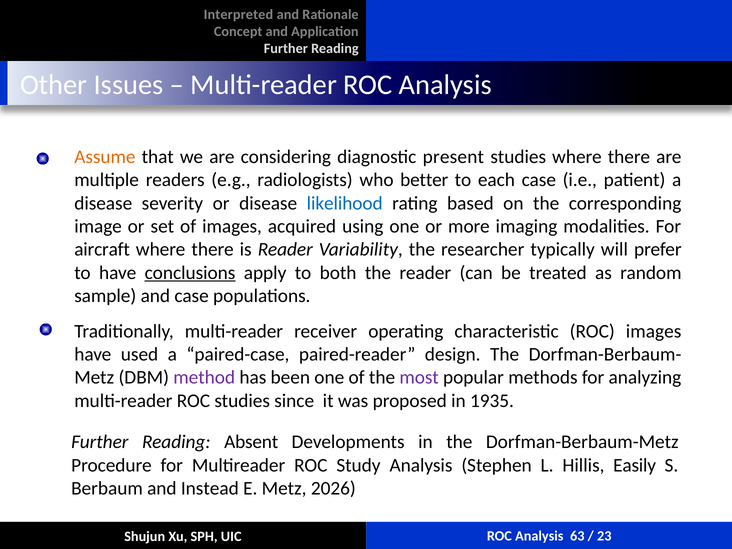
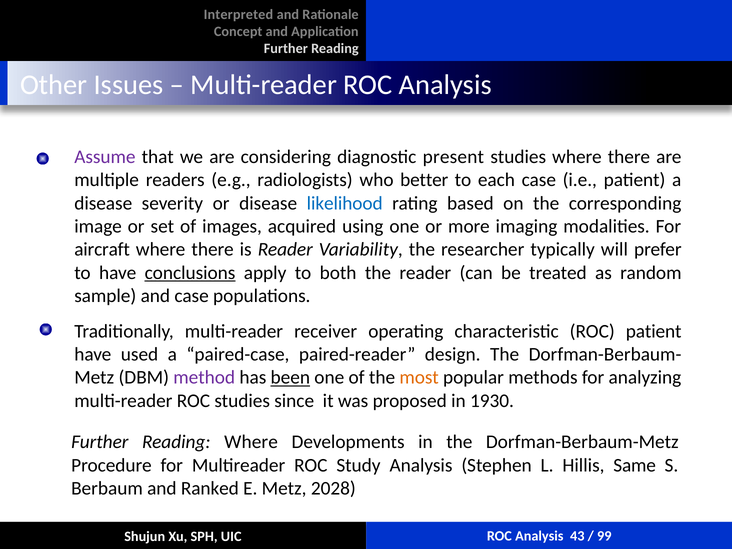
Assume colour: orange -> purple (105, 157)
ROC images: images -> patient (654, 331)
been underline: none -> present (290, 378)
most colour: purple -> orange (419, 378)
1935: 1935 -> 1930 (492, 401)
Reading Absent: Absent -> Where (251, 442)
Easily: Easily -> Same (635, 465)
Instead: Instead -> Ranked (210, 488)
2026: 2026 -> 2028 (333, 488)
63: 63 -> 43 (577, 536)
23: 23 -> 99 (604, 536)
